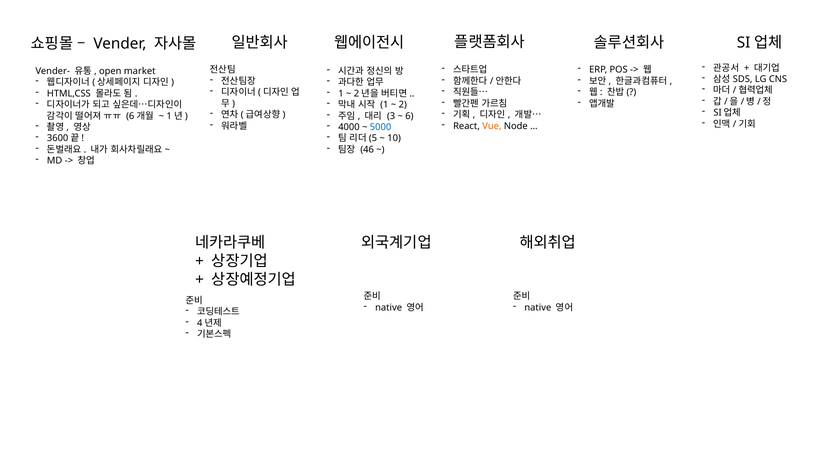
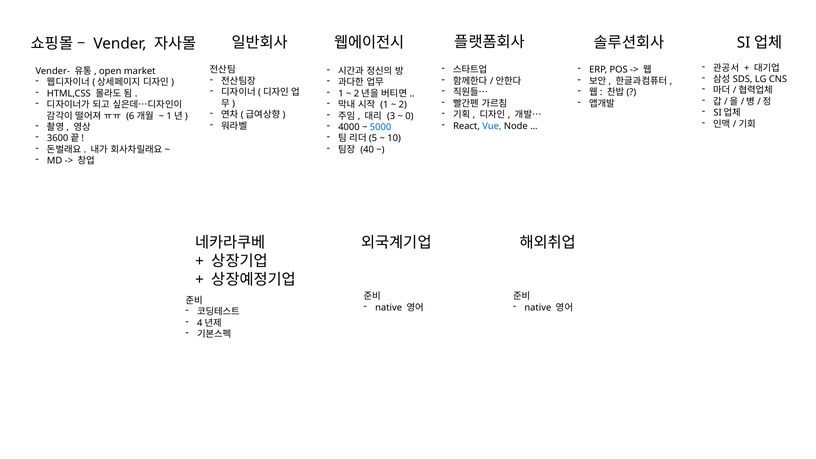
6: 6 -> 0 (409, 116)
Vue colour: orange -> blue (492, 126)
46: 46 -> 40 (367, 150)
